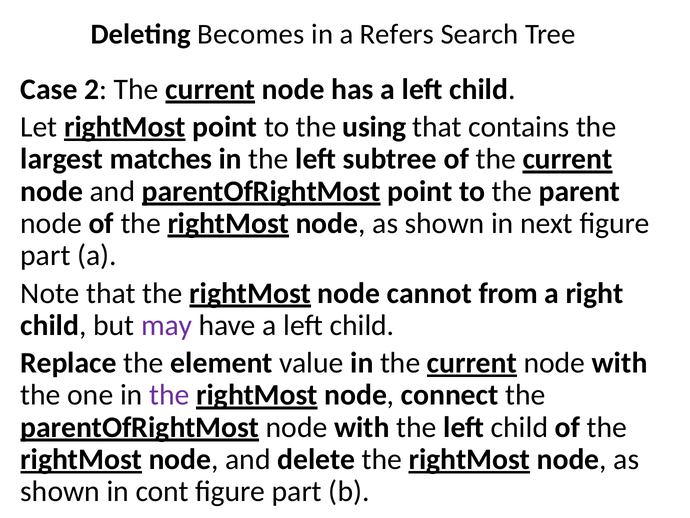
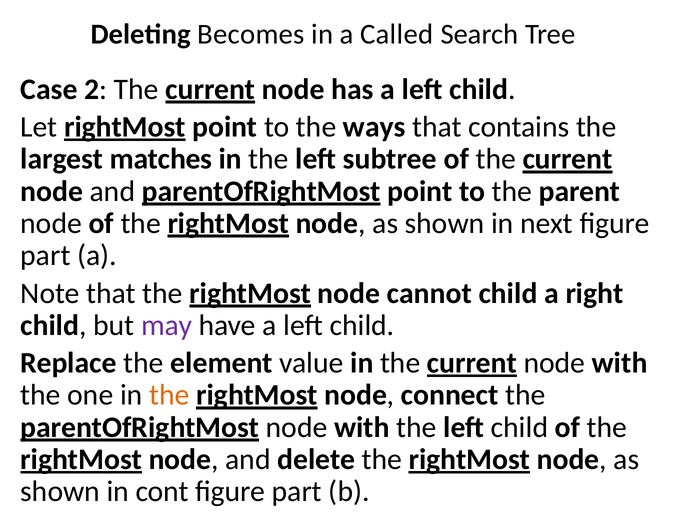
Refers: Refers -> Called (397, 34)
using: using -> ways (374, 127)
cannot from: from -> child (508, 293)
the colour: purple -> orange (169, 395)
